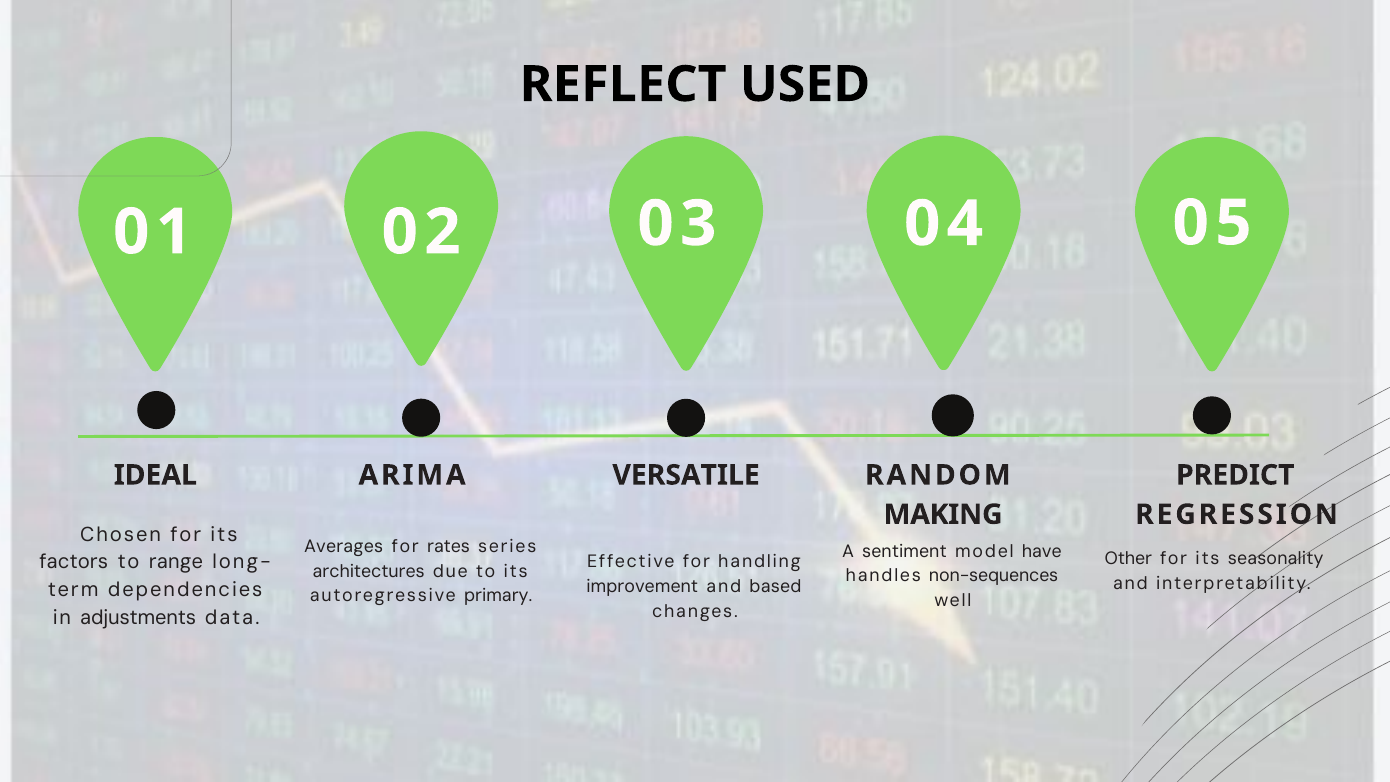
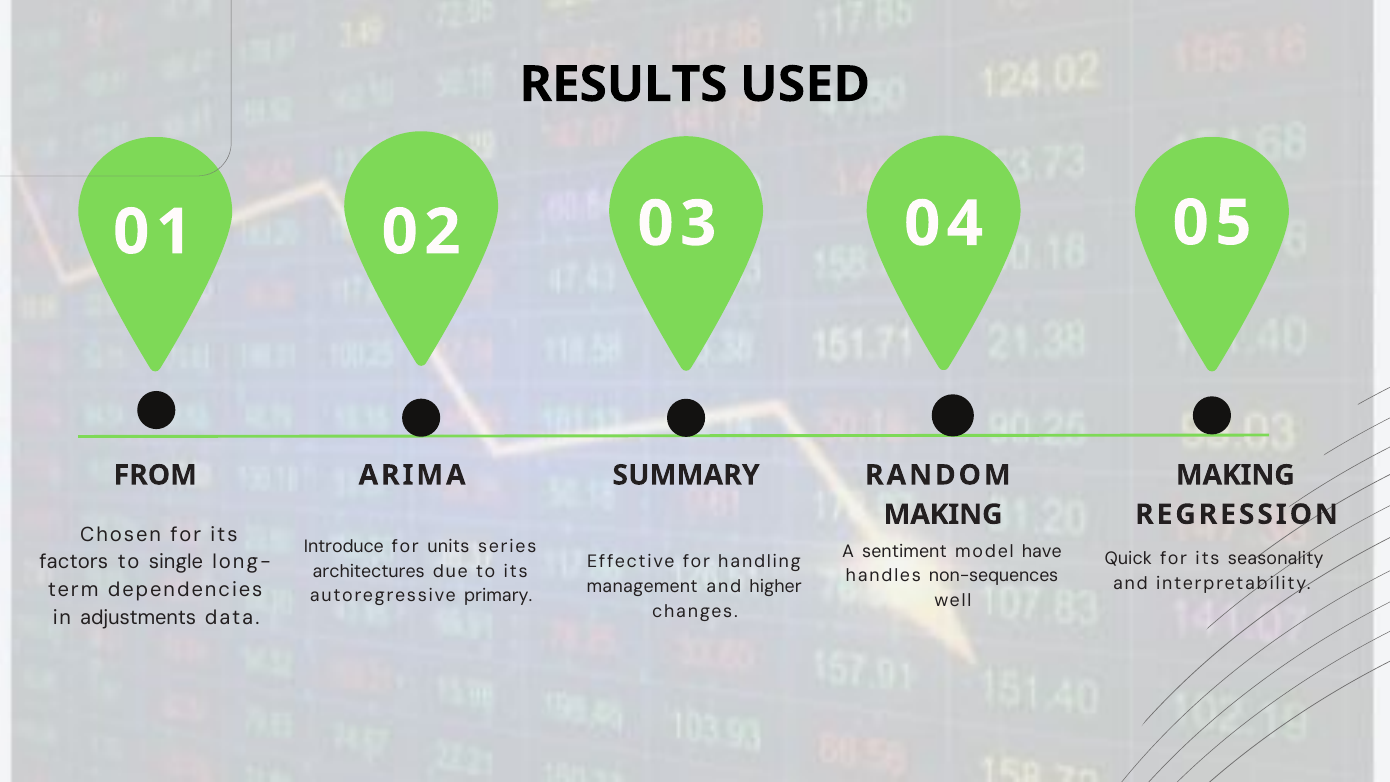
REFLECT: REFLECT -> RESULTS (624, 84)
IDEAL: IDEAL -> FROM (155, 475)
VERSATILE: VERSATILE -> SUMMARY (686, 475)
PREDICT: PREDICT -> MAKING (1235, 475)
Averages: Averages -> Introduce (344, 546)
rates: rates -> units (448, 546)
Other: Other -> Quick (1128, 559)
range: range -> single (176, 562)
improvement: improvement -> management (642, 586)
based: based -> higher (776, 586)
